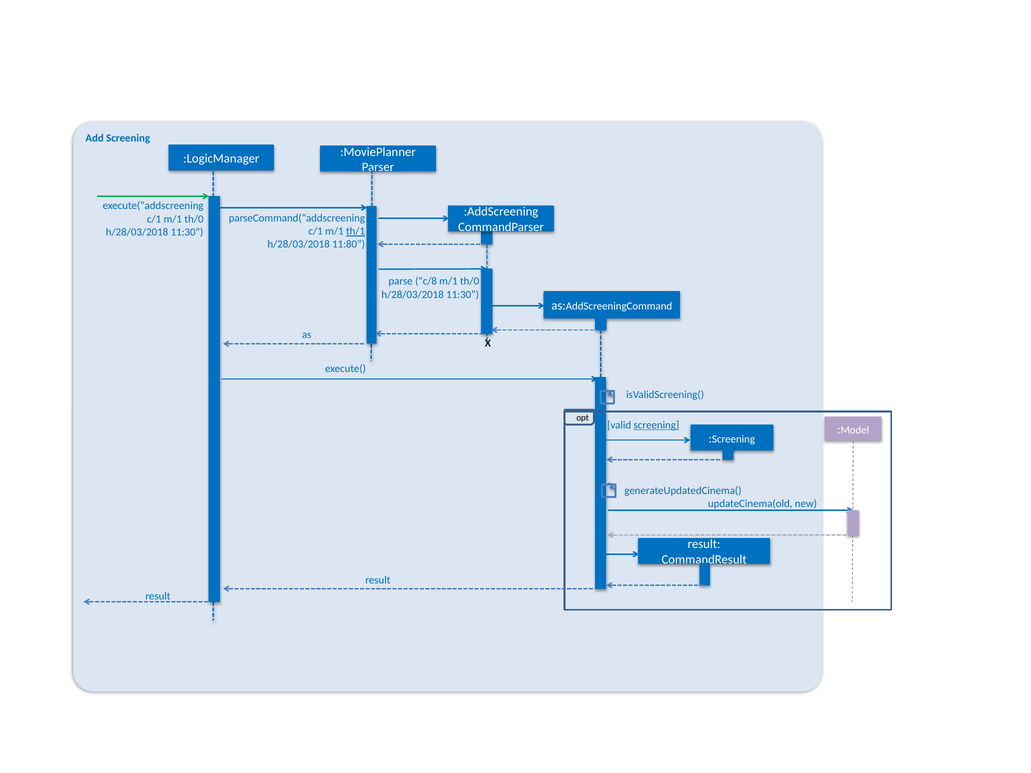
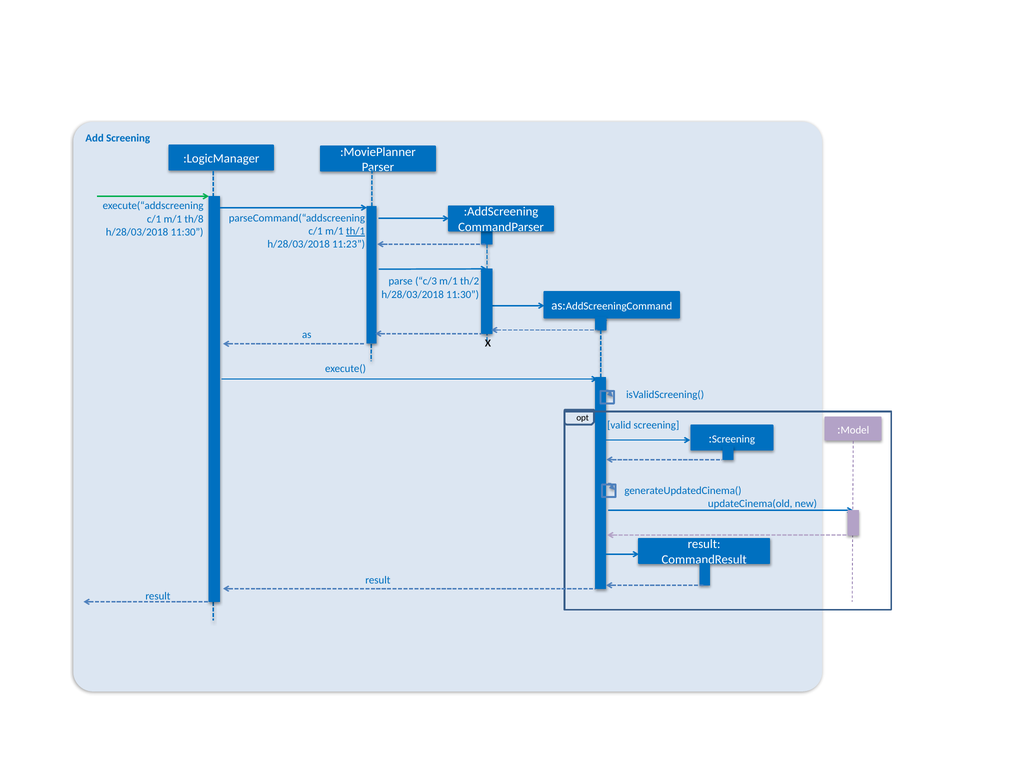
c/1 m/1 th/0: th/0 -> th/8 (194, 219)
11:80: 11:80 -> 11:23 (349, 244)
c/8: c/8 -> c/3 (426, 281)
th/0: th/0 -> th/2 (470, 281)
screening underline: present -> none (656, 425)
